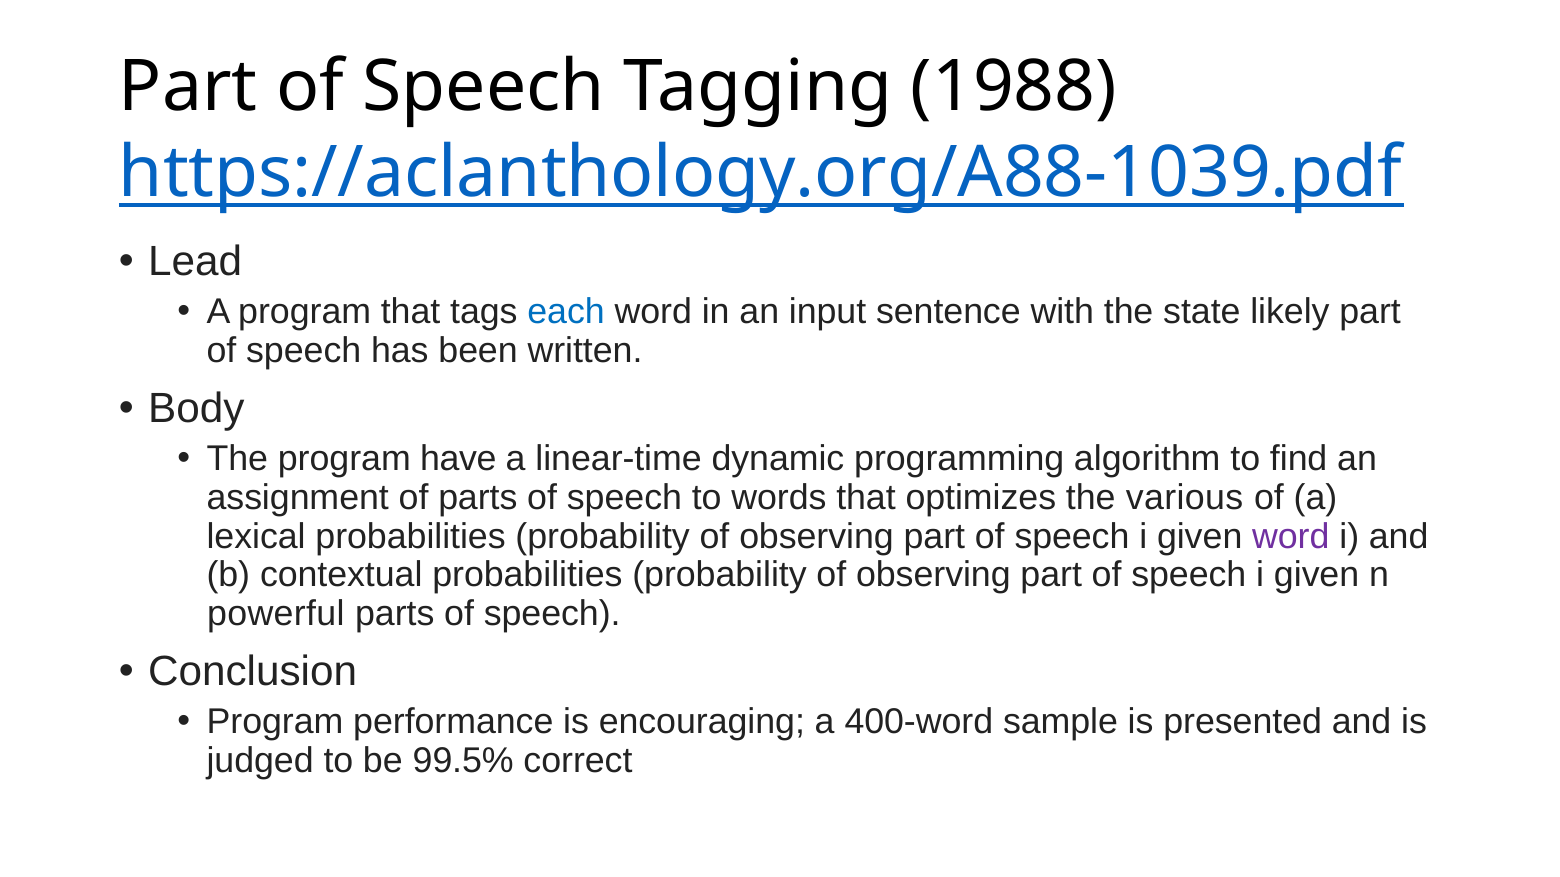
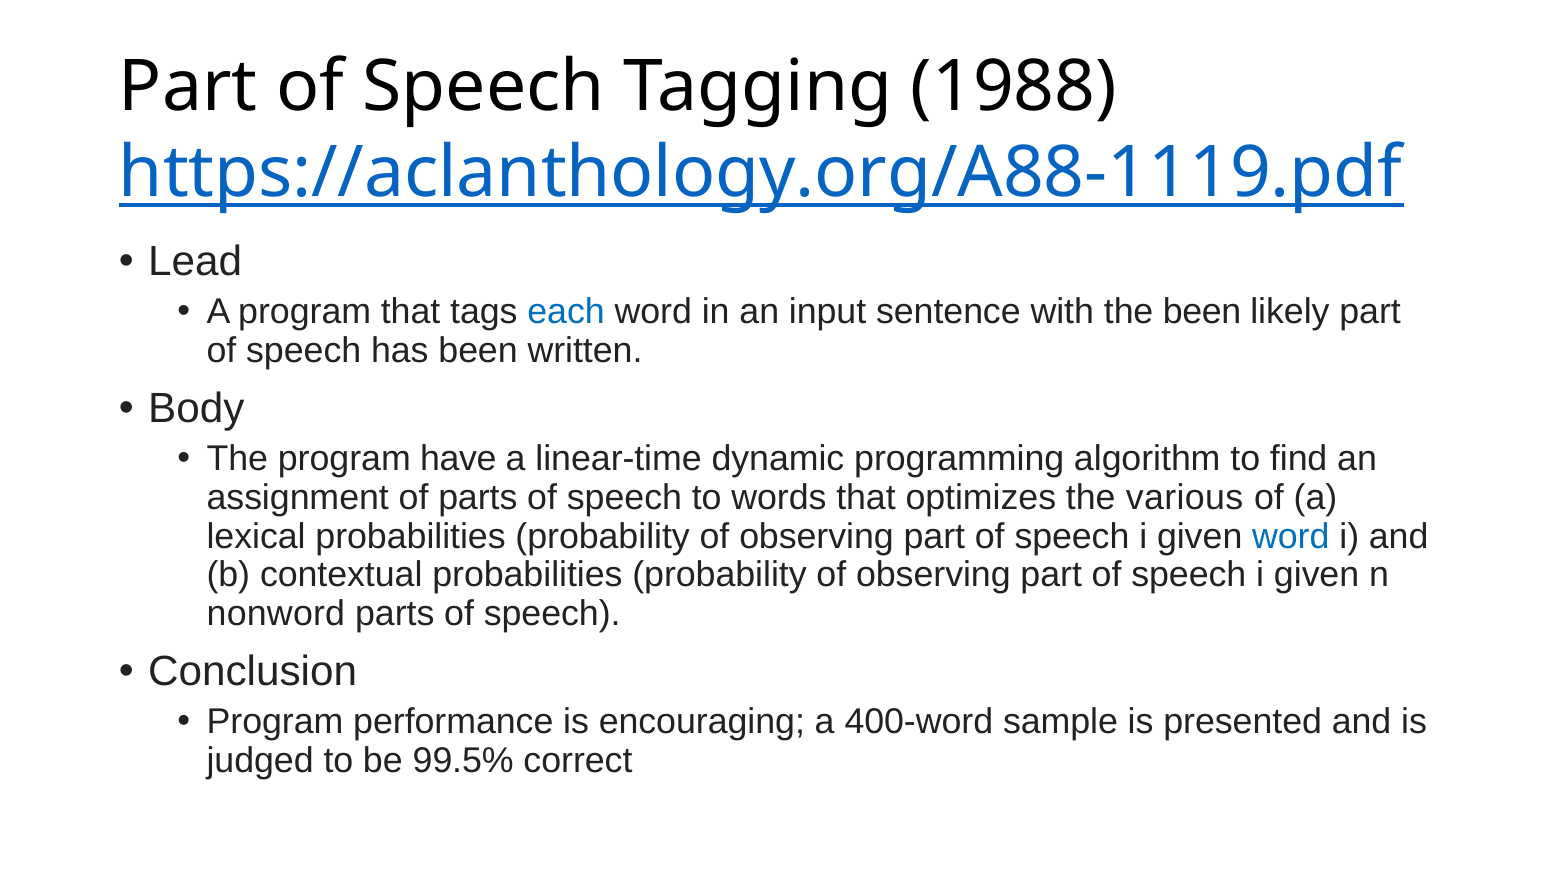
https://aclanthology.org/A88-1039.pdf: https://aclanthology.org/A88-1039.pdf -> https://aclanthology.org/A88-1119.pdf (761, 173)
the state: state -> been (1202, 312)
word colour: purple -> blue (1291, 537)
powerful: powerful -> nonword (276, 614)
